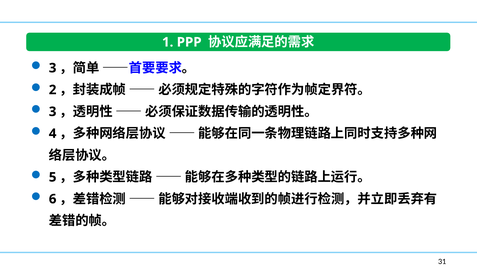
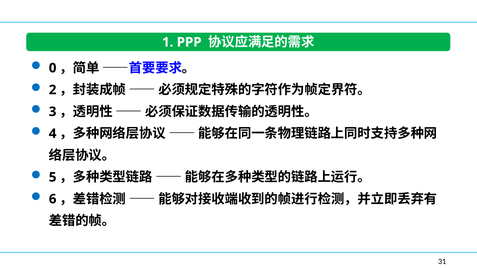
3: 3 -> 0 (53, 68)
